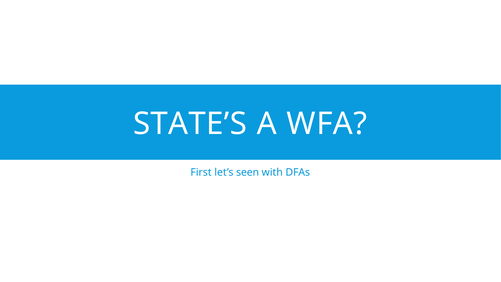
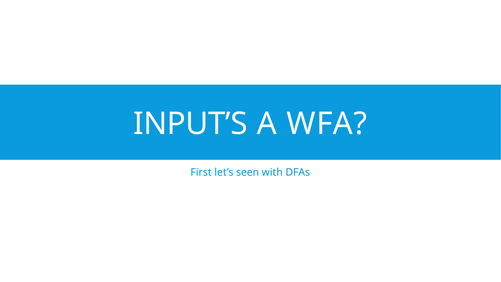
STATE’S: STATE’S -> INPUT’S (190, 124)
